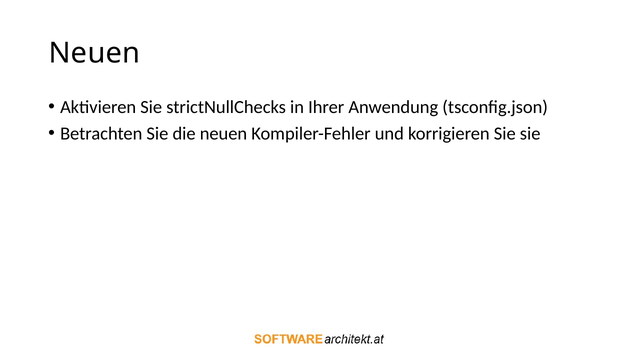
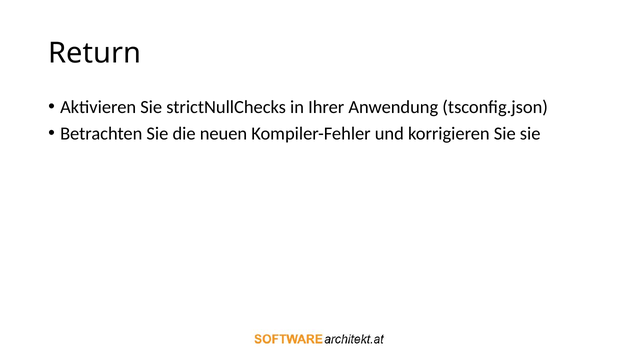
Neuen: Neuen -> Return (95, 53)
